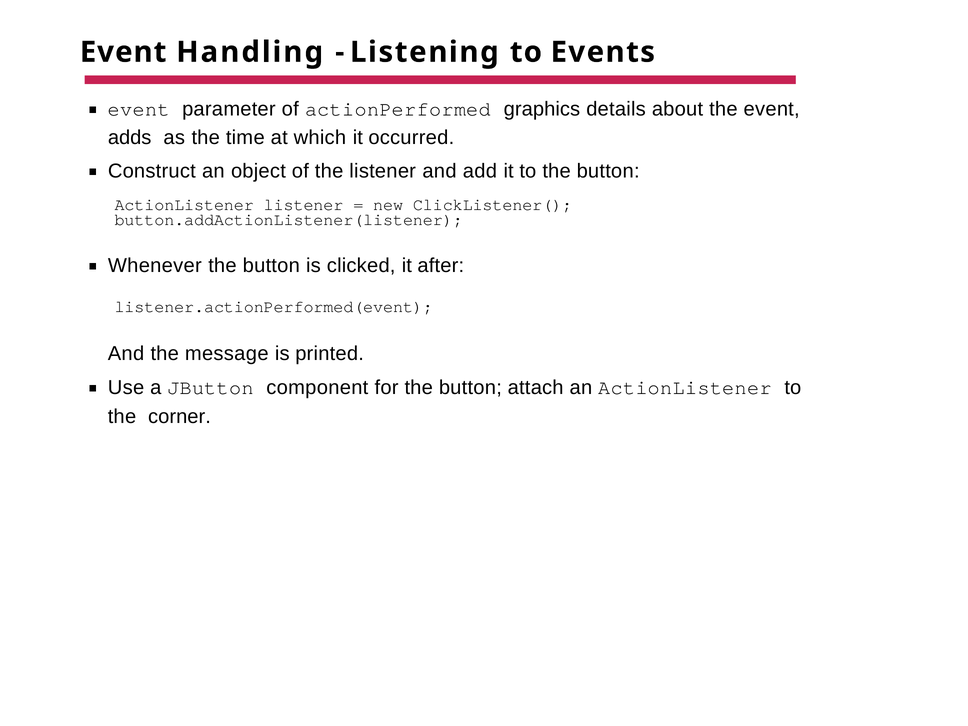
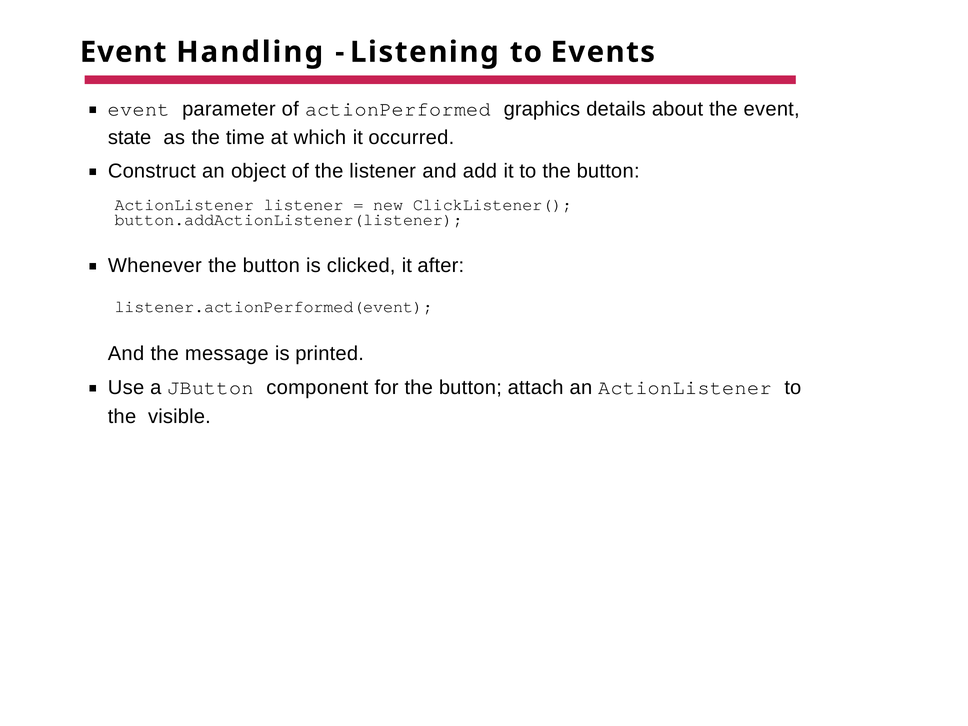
adds: adds -> state (130, 138)
corner: corner -> visible (179, 417)
